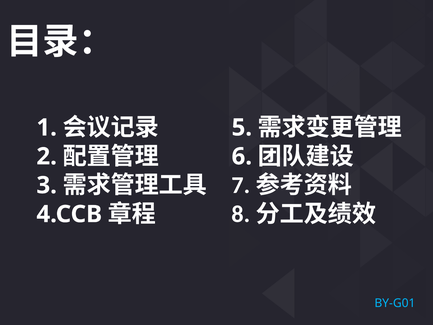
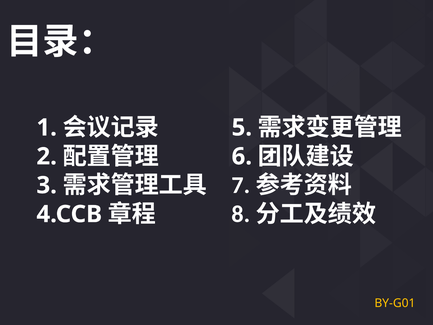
BY-G01 colour: light blue -> yellow (395, 303)
